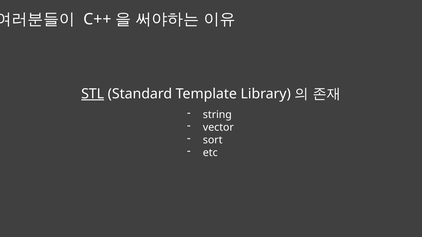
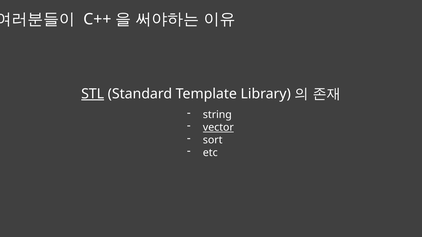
vector underline: none -> present (218, 128)
